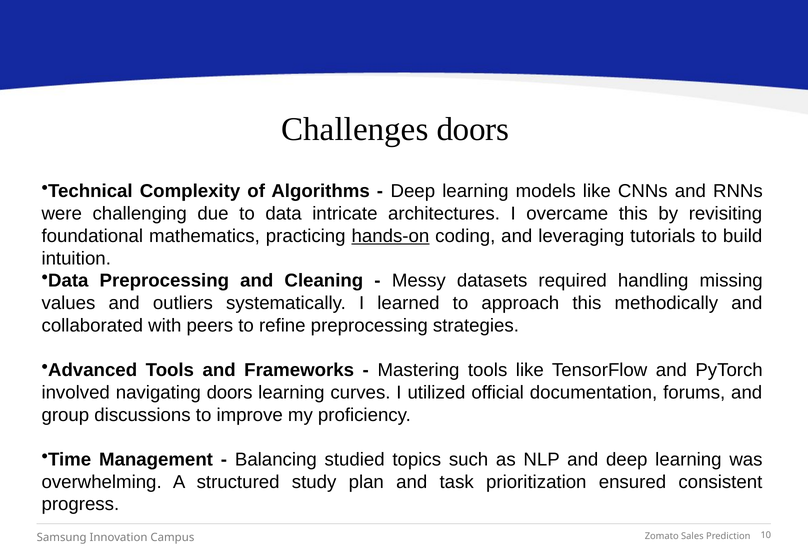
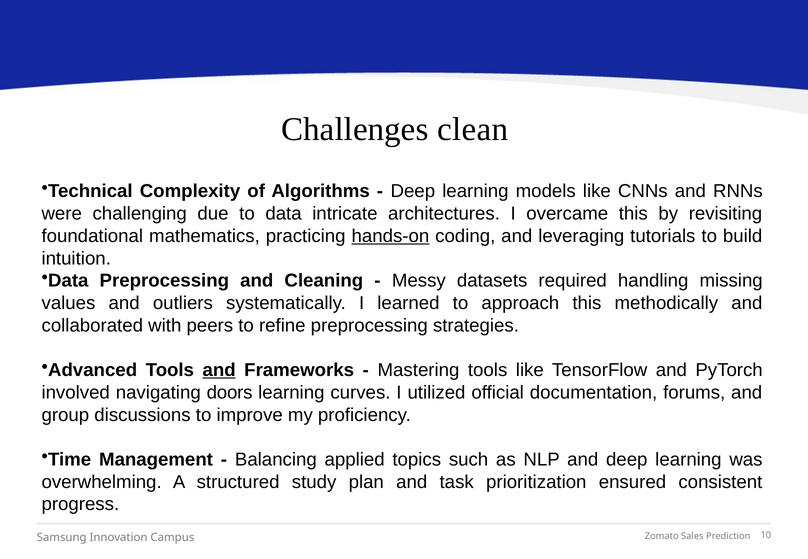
Challenges doors: doors -> clean (473, 129)
and underline: none -> present (219, 371)
studied: studied -> applied (355, 460)
